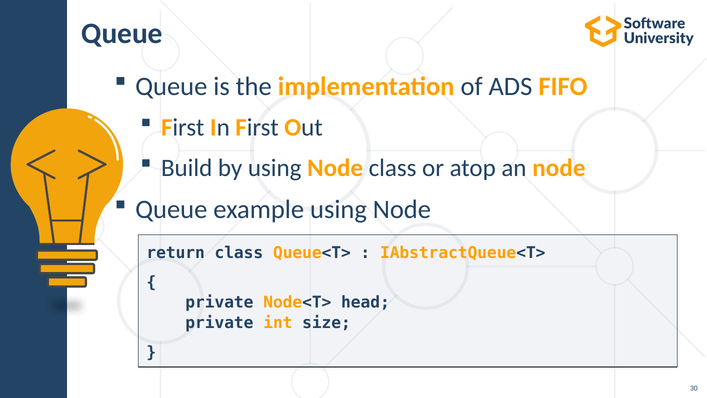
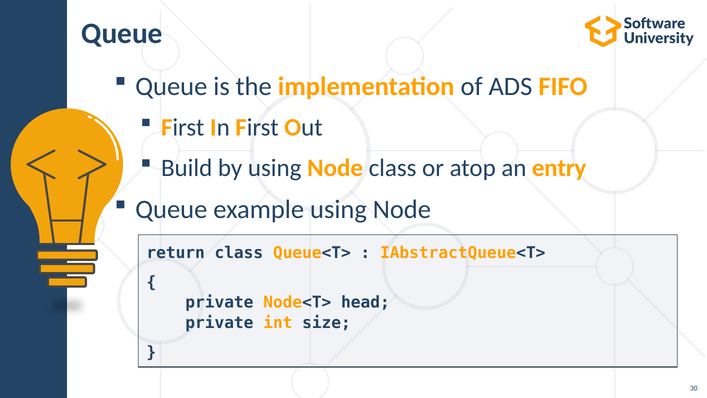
an node: node -> entry (559, 168)
